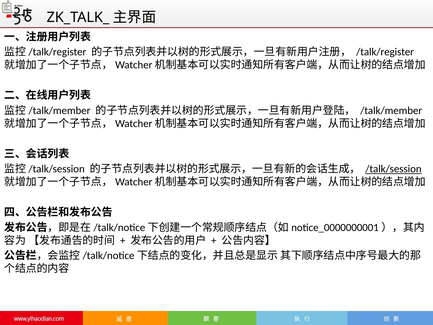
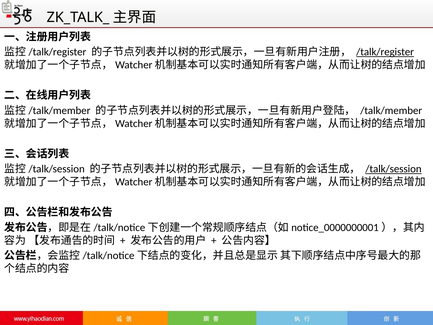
/talk/register underline: none -> present (385, 52)
